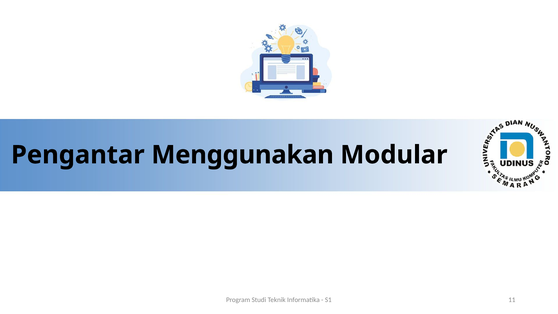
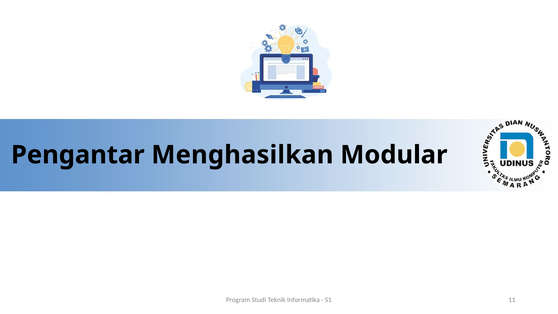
Menggunakan: Menggunakan -> Menghasilkan (242, 155)
